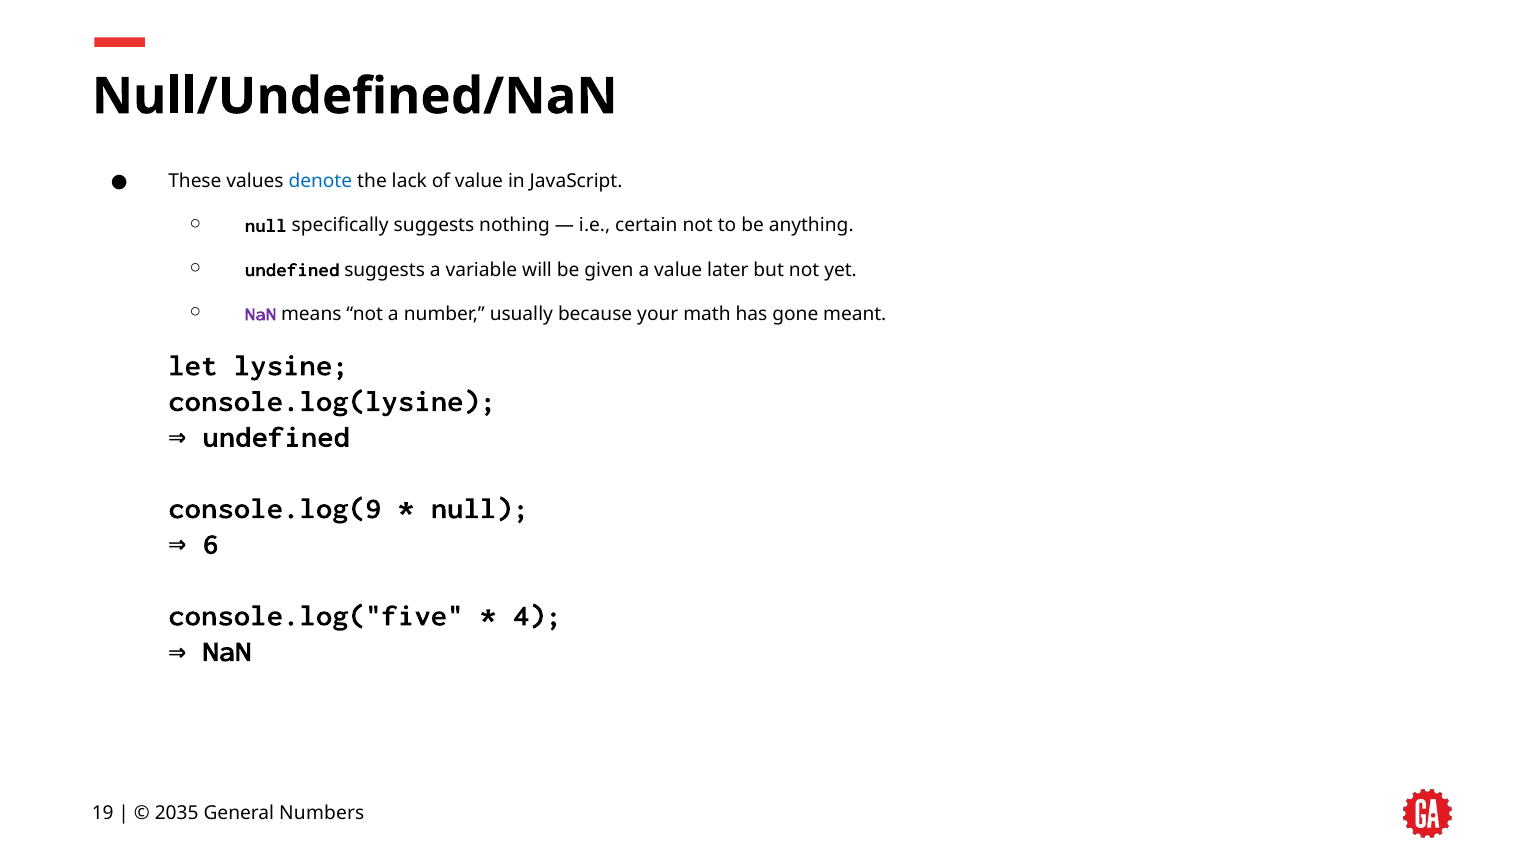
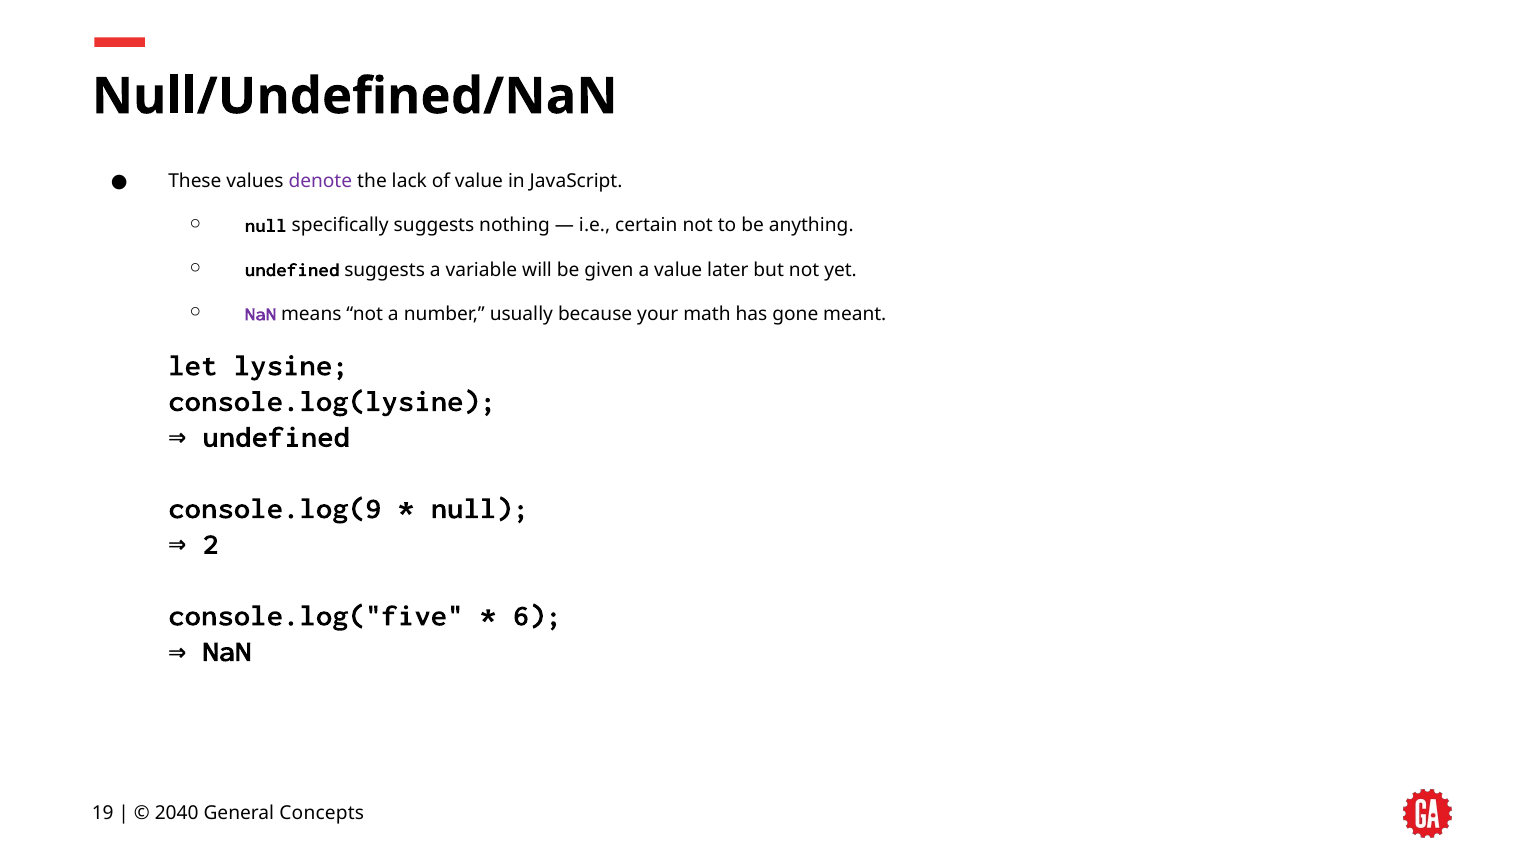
denote colour: blue -> purple (320, 181)
6: 6 -> 2 (211, 544)
4: 4 -> 6 (537, 615)
2035: 2035 -> 2040 (177, 813)
Numbers: Numbers -> Concepts (322, 813)
